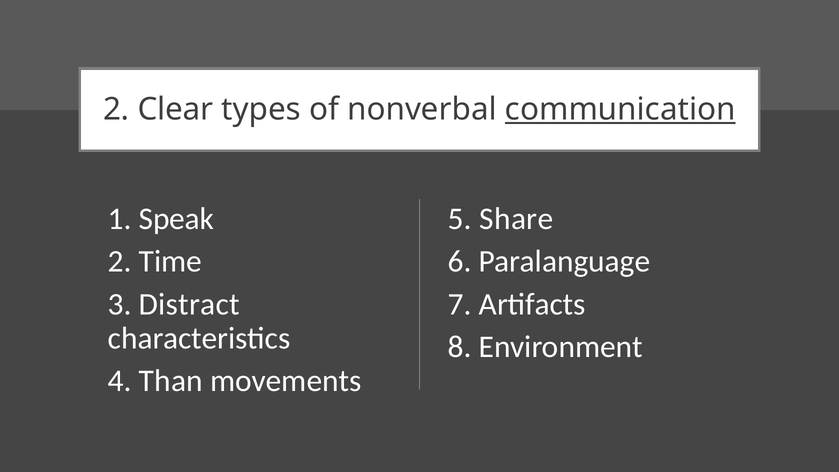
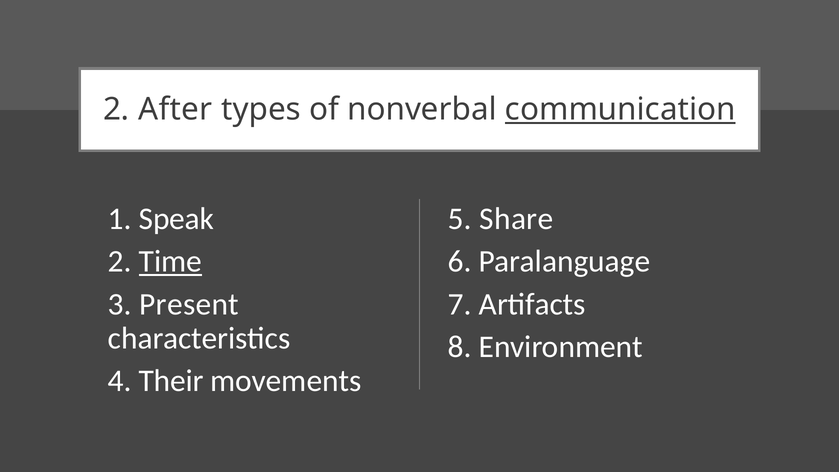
Clear: Clear -> After (175, 109)
Time underline: none -> present (170, 261)
Distract: Distract -> Present (189, 304)
Than: Than -> Their (171, 381)
